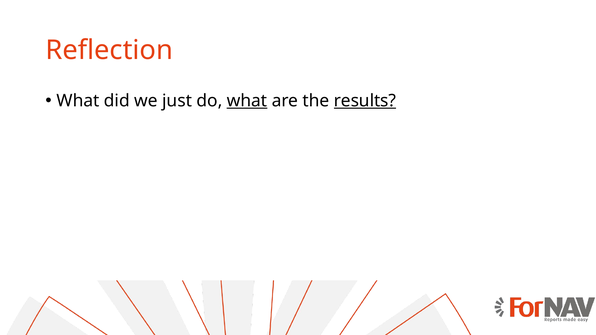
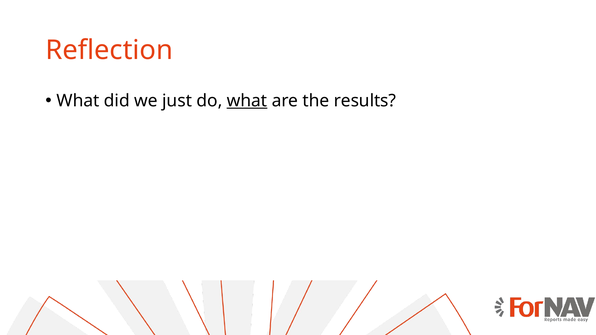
results underline: present -> none (365, 101)
